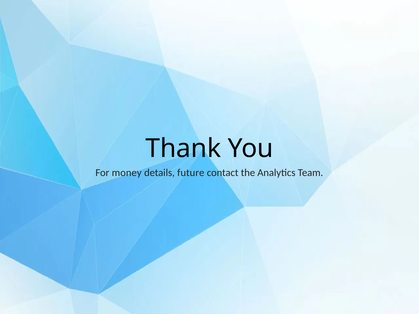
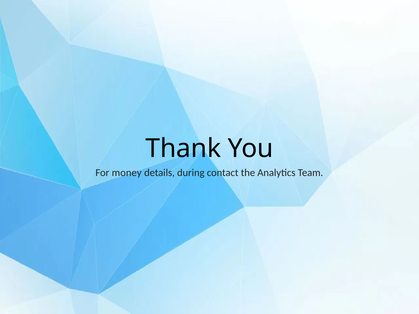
future: future -> during (191, 173)
